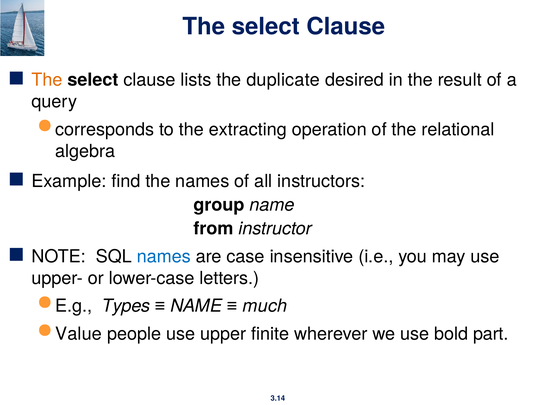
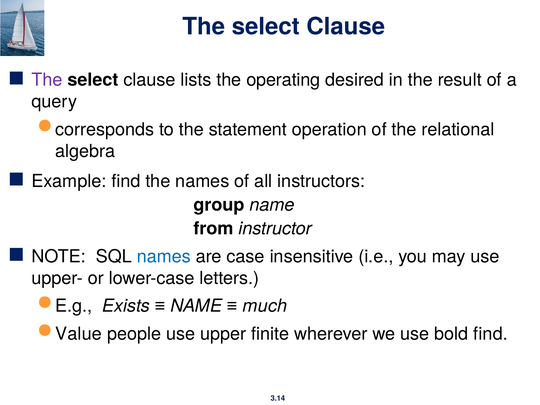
The colour: orange -> purple (47, 80)
duplicate: duplicate -> operating (283, 80)
extracting: extracting -> statement (248, 130)
Types: Types -> Exists (126, 306)
bold part: part -> find (491, 334)
